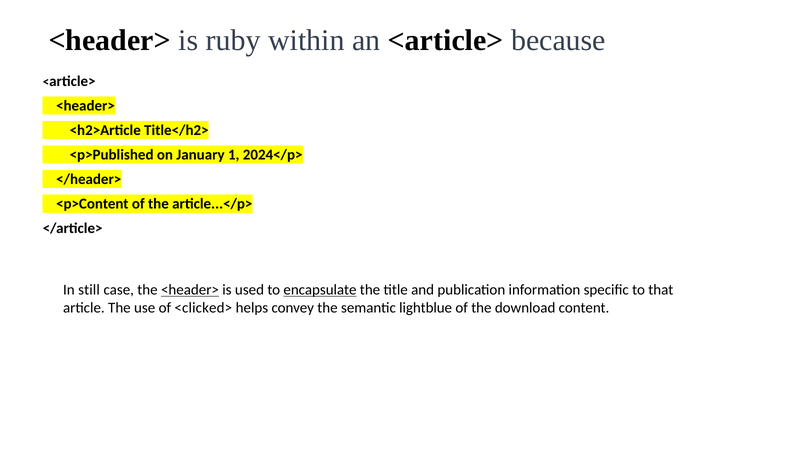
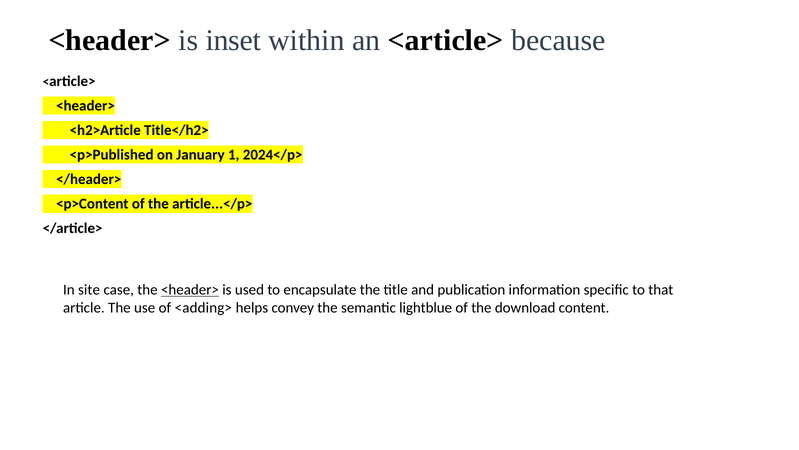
ruby: ruby -> inset (233, 40)
still: still -> site (89, 289)
encapsulate underline: present -> none (320, 289)
<clicked>: <clicked> -> <adding> (203, 307)
